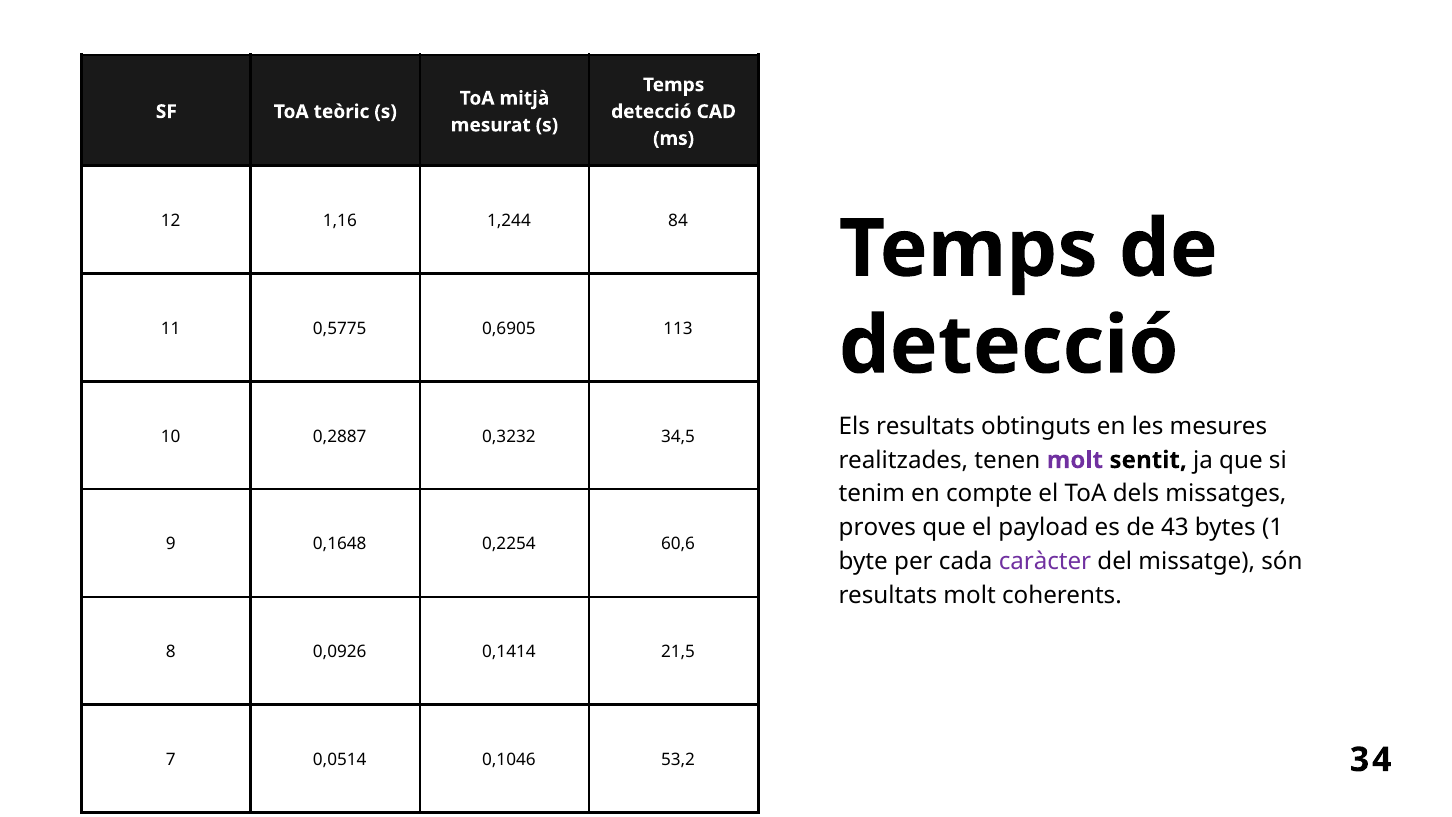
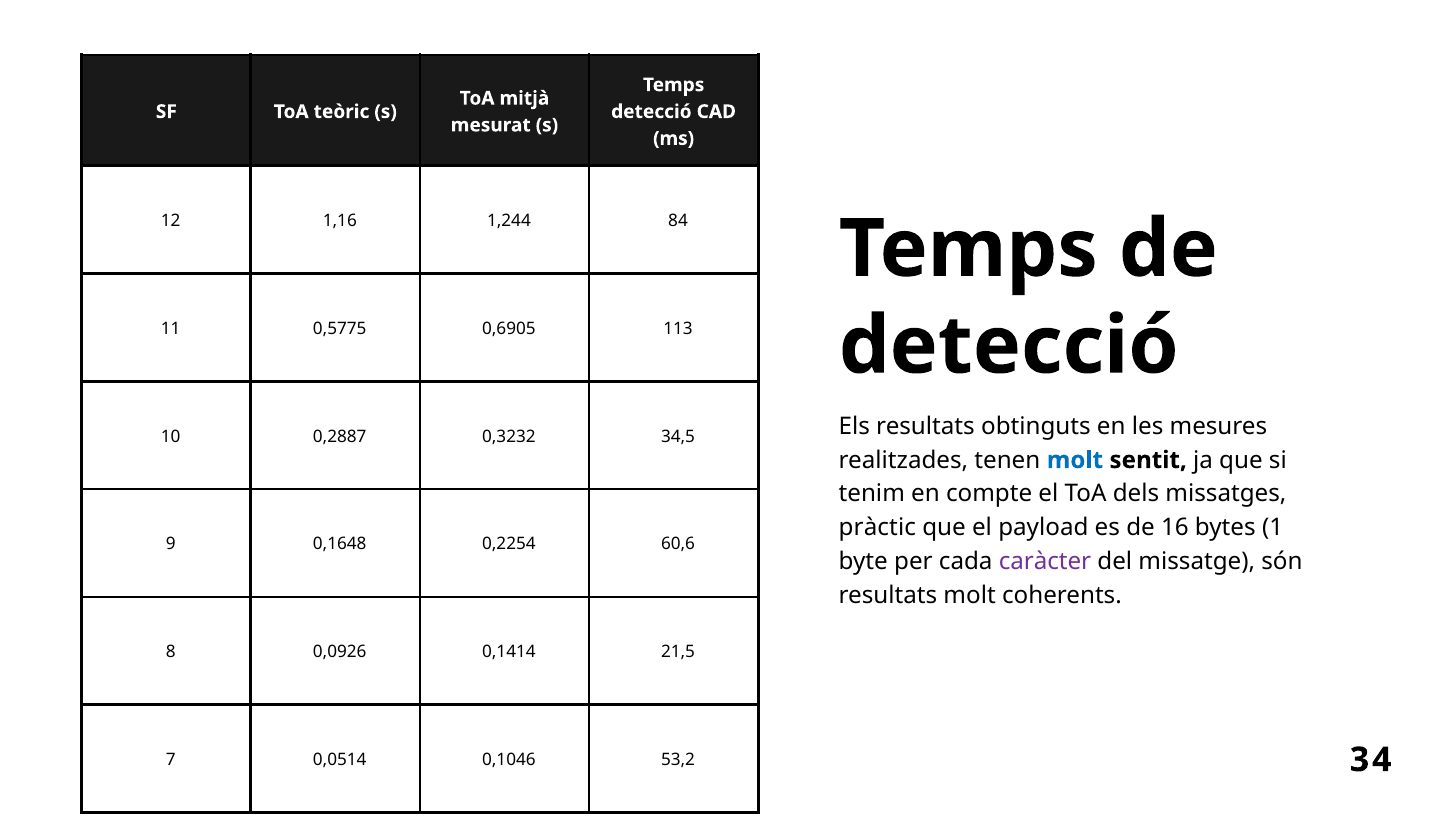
molt colour: purple -> blue (1075, 460)
proves: proves -> pràctic (877, 528)
43: 43 -> 16 (1175, 528)
